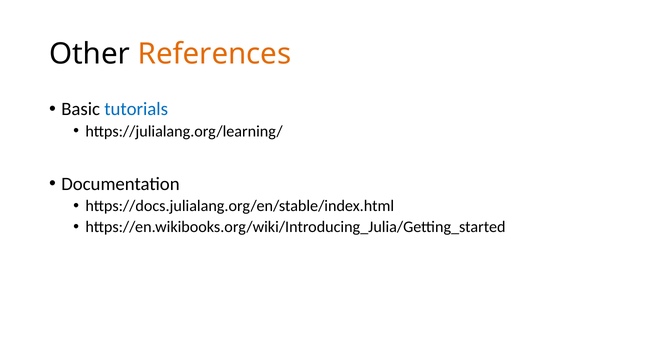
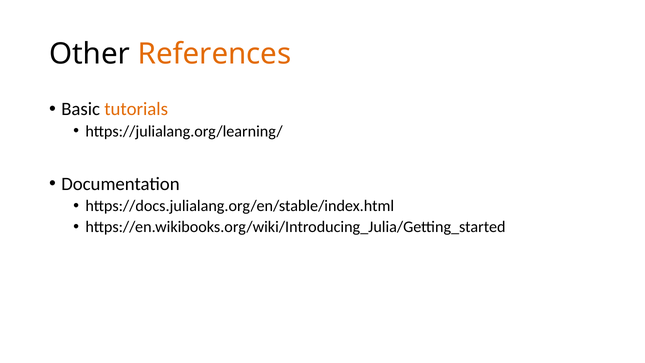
tutorials colour: blue -> orange (136, 109)
